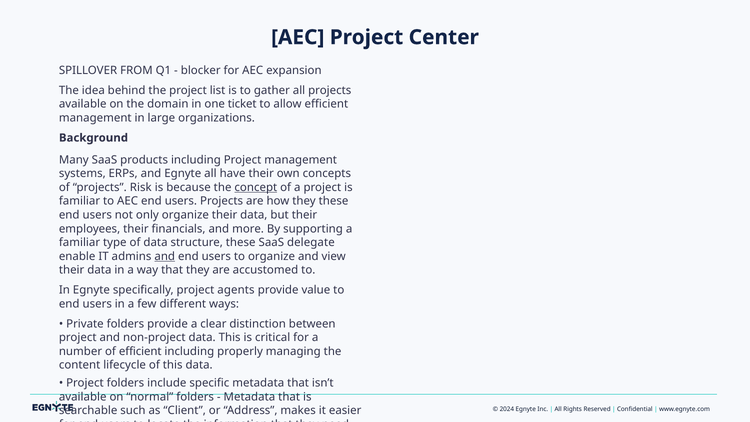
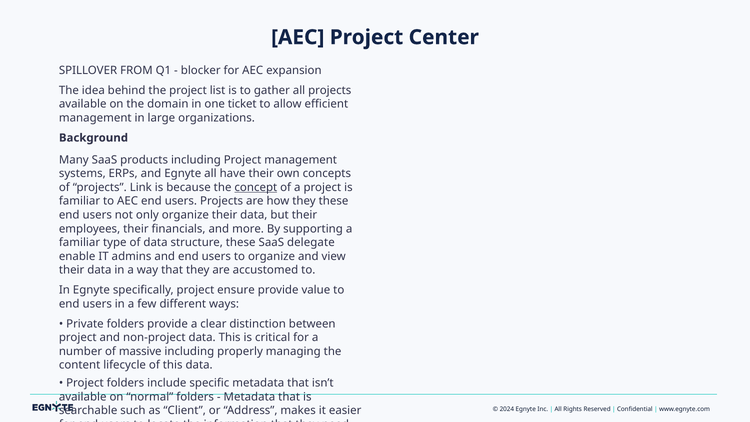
Risk: Risk -> Link (141, 187)
and underline: present -> none (165, 256)
agents: agents -> ensure (236, 290)
of efficient: efficient -> massive (140, 351)
